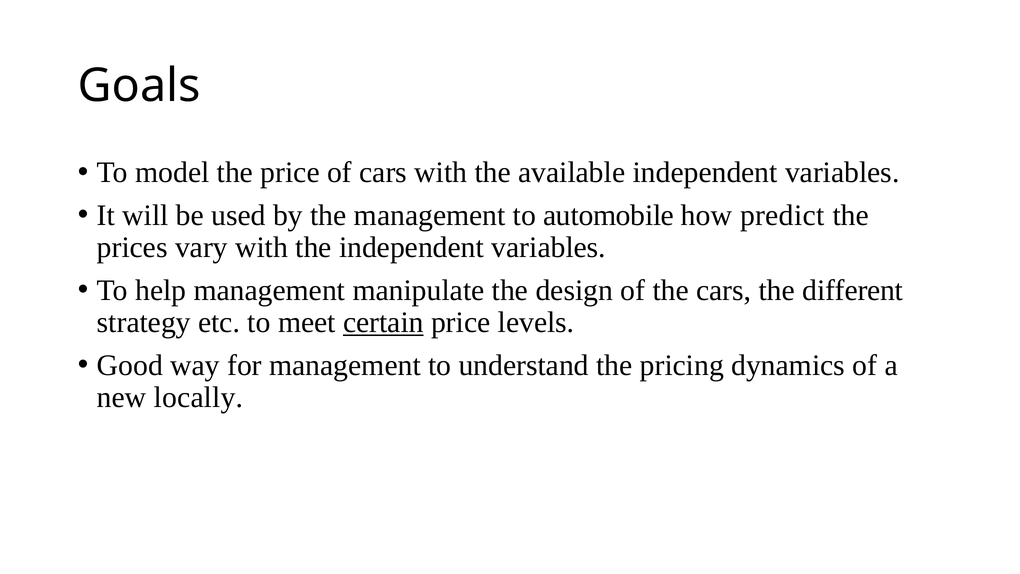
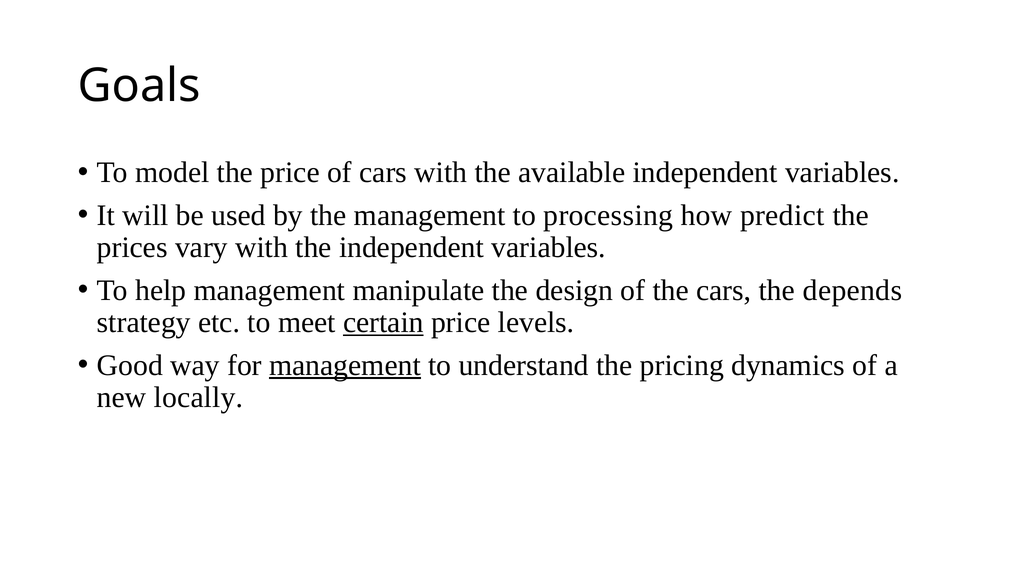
automobile: automobile -> processing (608, 215)
different: different -> depends (853, 290)
management underline: none -> present (345, 365)
